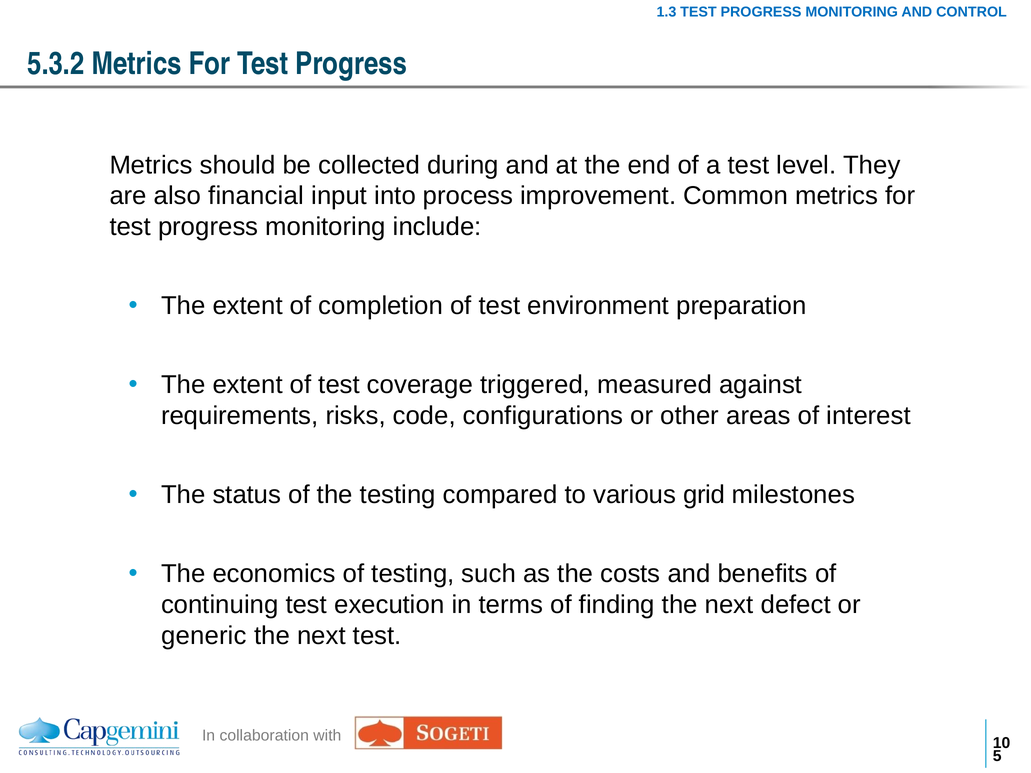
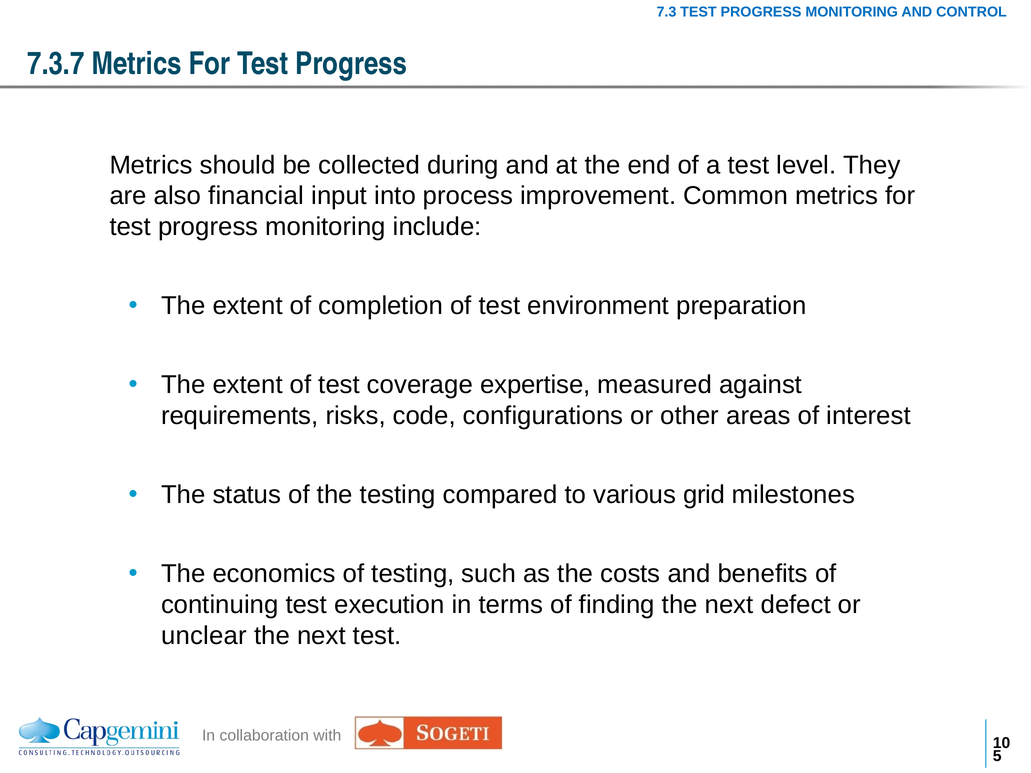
1.3: 1.3 -> 7.3 (666, 12)
5.3.2: 5.3.2 -> 7.3.7 (56, 64)
triggered: triggered -> expertise (535, 385)
generic: generic -> unclear (204, 636)
